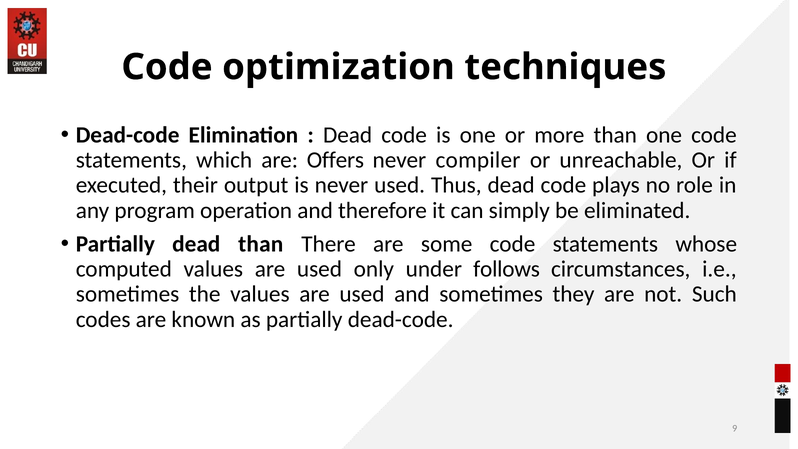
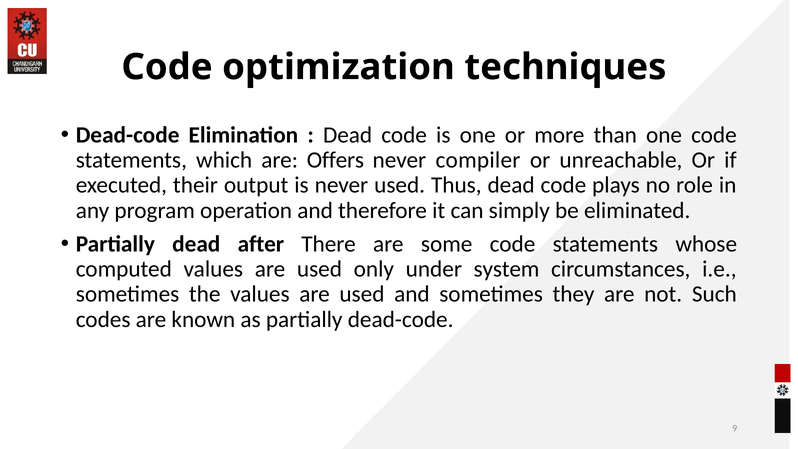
dead than: than -> after (261, 244)
follows: follows -> system (507, 269)
